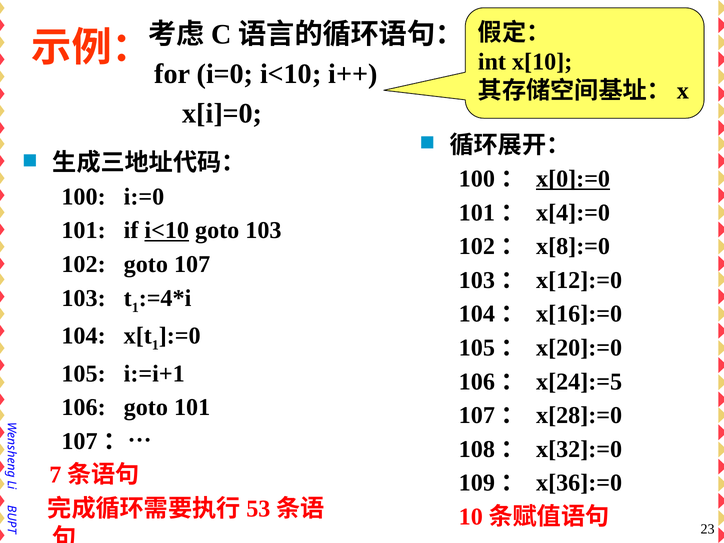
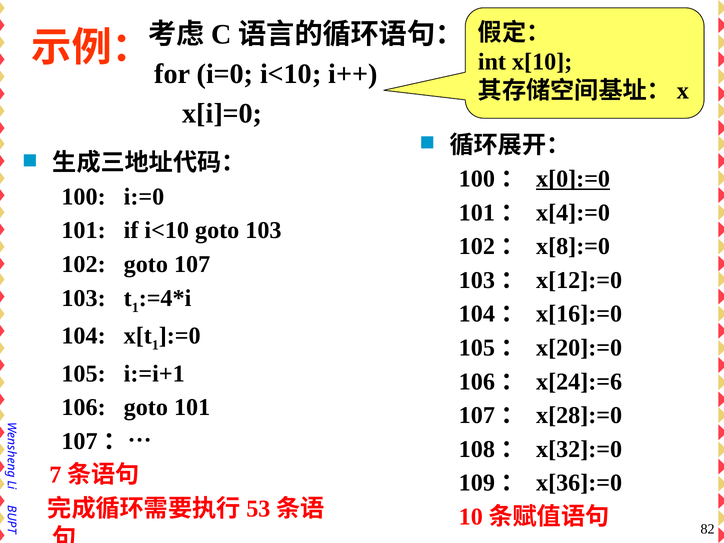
i<10 underline: present -> none (167, 231)
x[24]:=5: x[24]:=5 -> x[24]:=6 (579, 382)
23: 23 -> 82 (708, 529)
